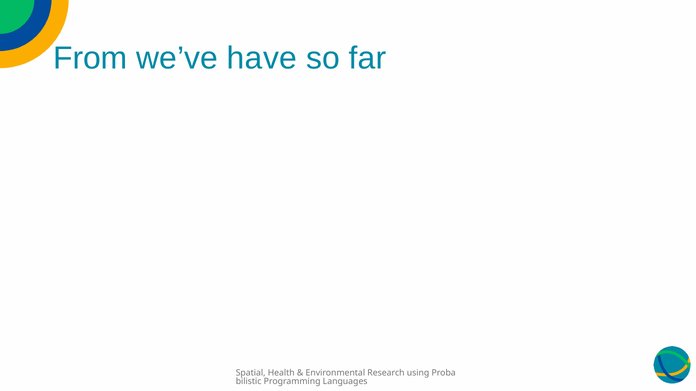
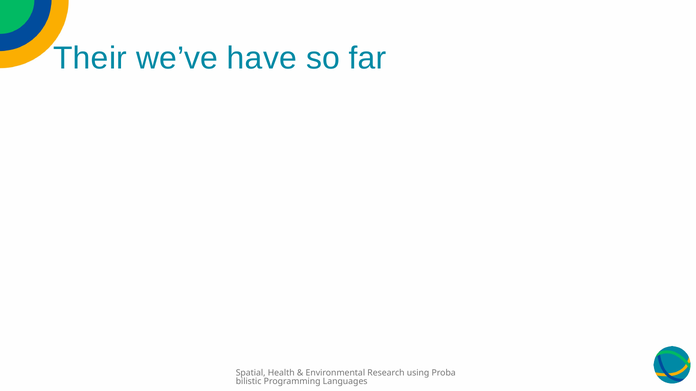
From: From -> Their (90, 58)
